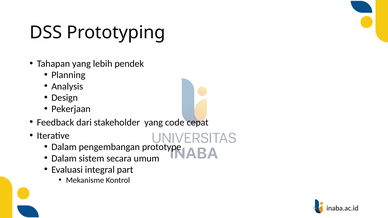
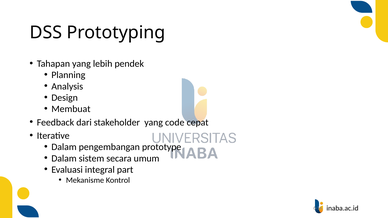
Pekerjaan: Pekerjaan -> Membuat (71, 109)
